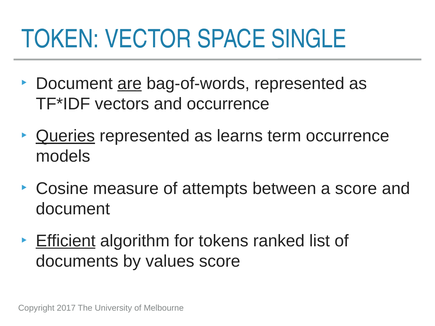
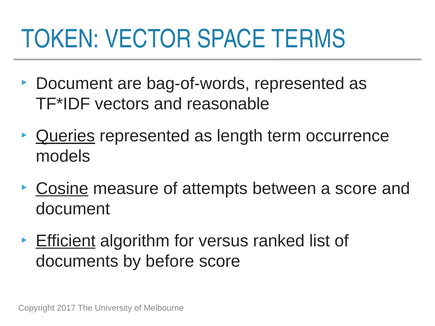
SINGLE: SINGLE -> TERMS (309, 39)
are underline: present -> none (130, 84)
and occurrence: occurrence -> reasonable (228, 104)
learns: learns -> length (240, 136)
Cosine underline: none -> present (62, 189)
tokens: tokens -> versus (223, 241)
values: values -> before (170, 262)
